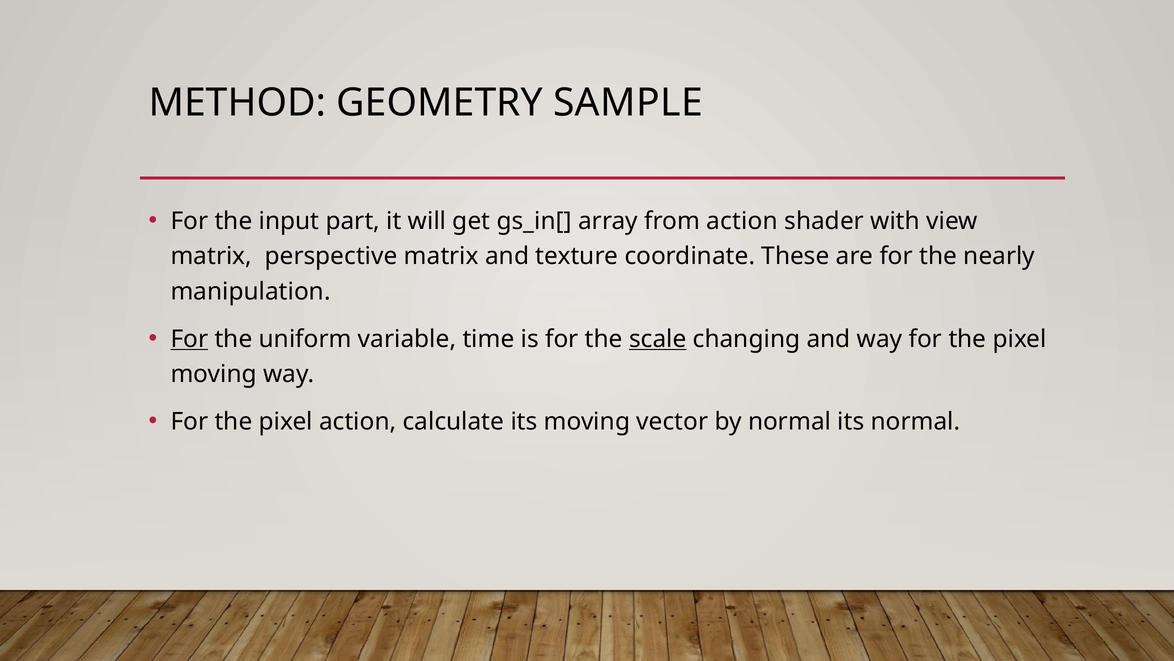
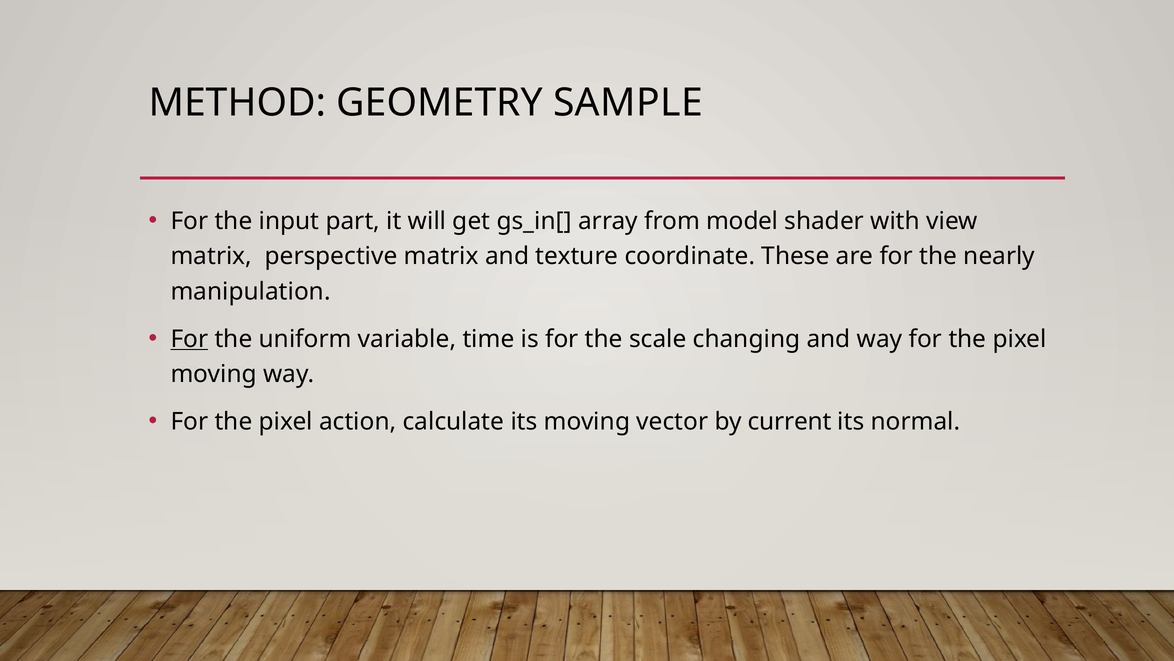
from action: action -> model (742, 221)
scale underline: present -> none (658, 339)
by normal: normal -> current (790, 421)
